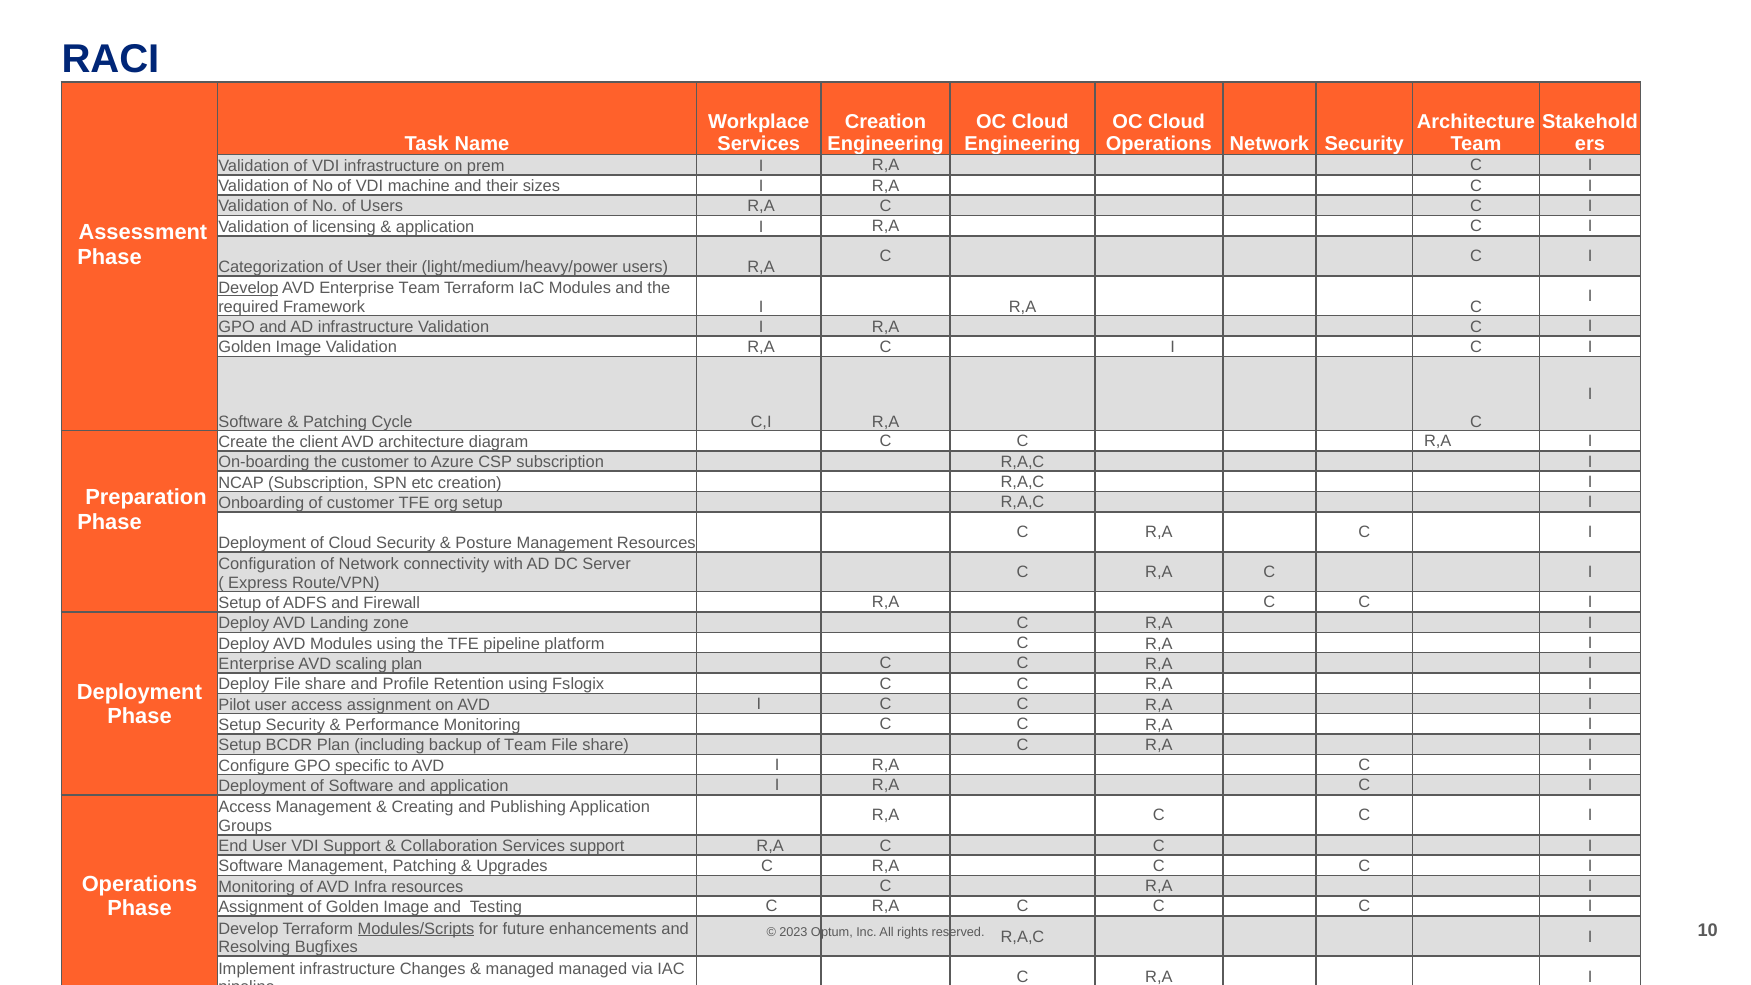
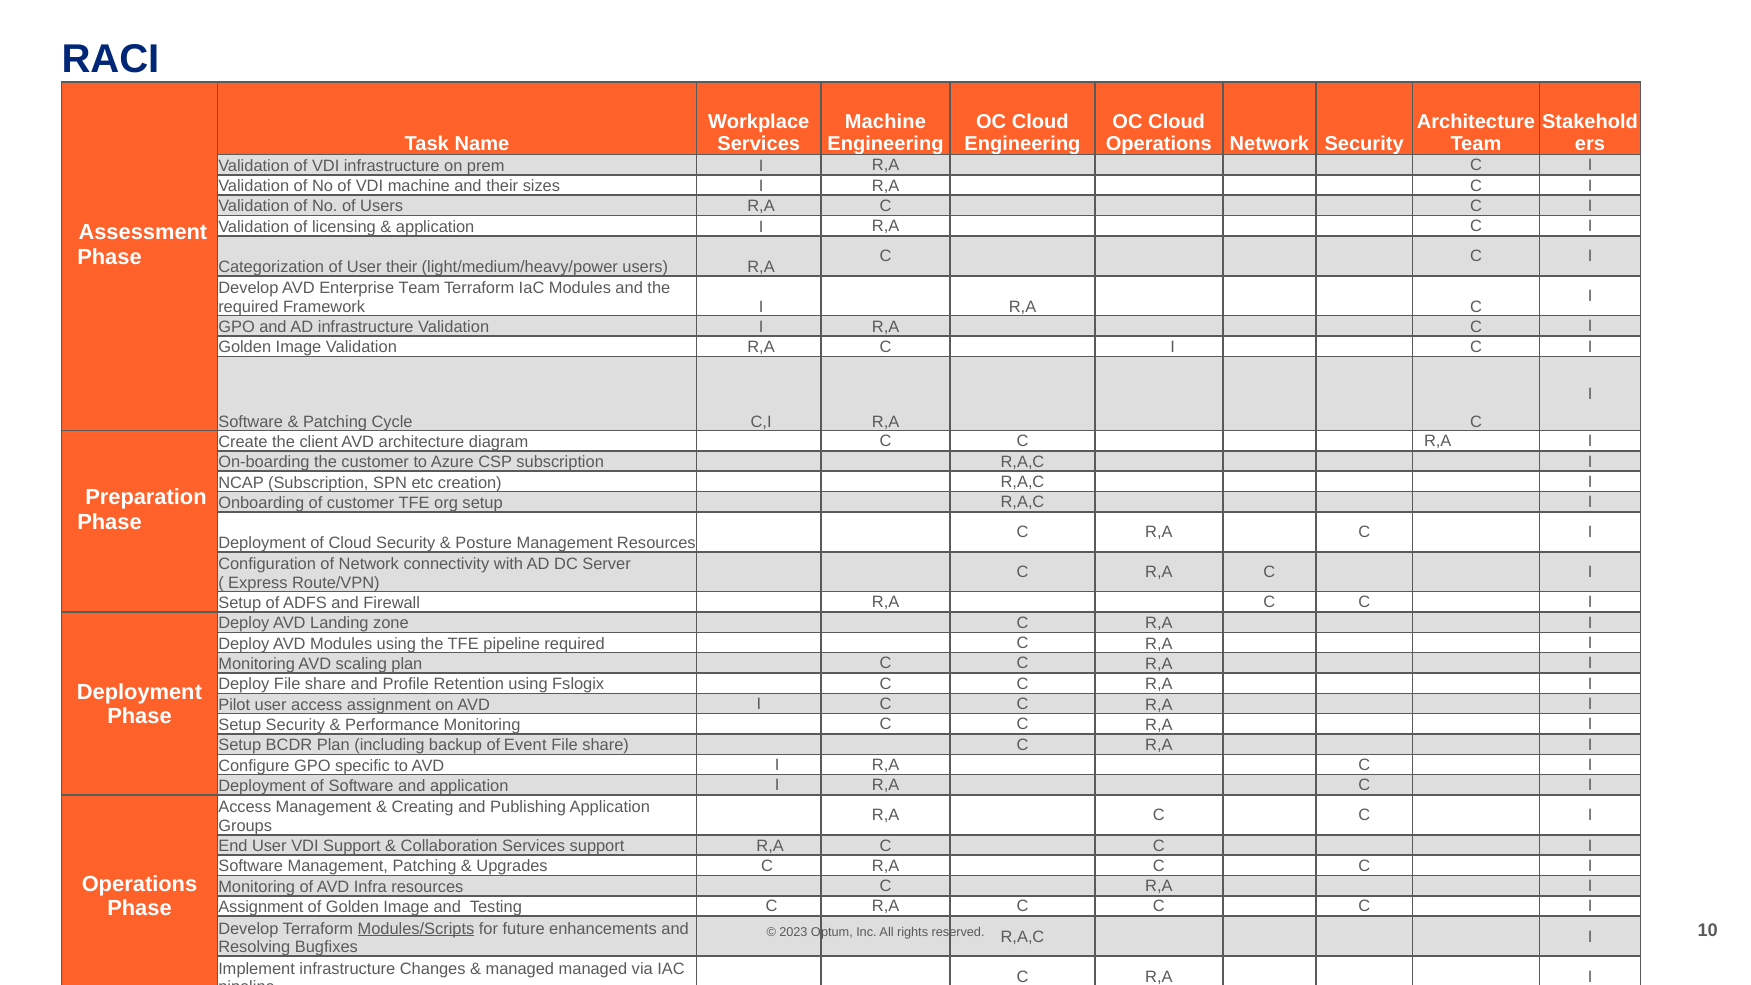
Creation: Creation -> Machine (885, 121)
Develop underline: present -> none (248, 288)
pipeline platform: platform -> required (575, 644)
Enterprise: Enterprise -> Monitoring (257, 664)
of Team: Team -> Event (525, 745)
